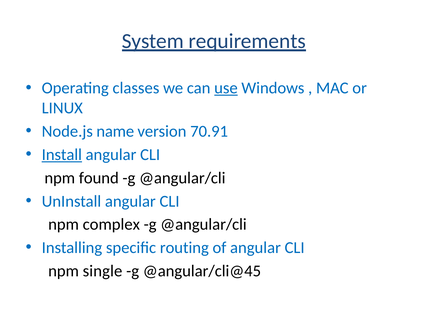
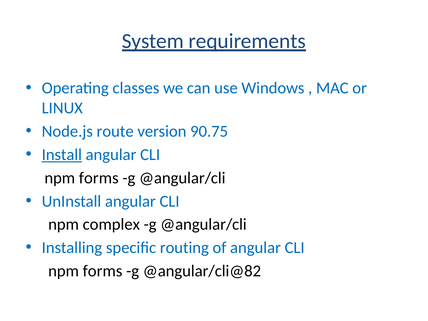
use underline: present -> none (226, 88)
name: name -> route (115, 131)
70.91: 70.91 -> 90.75 (209, 131)
found: found -> forms (99, 178)
single: single -> forms (103, 271)
@angular/cli@45: @angular/cli@45 -> @angular/cli@82 (202, 271)
